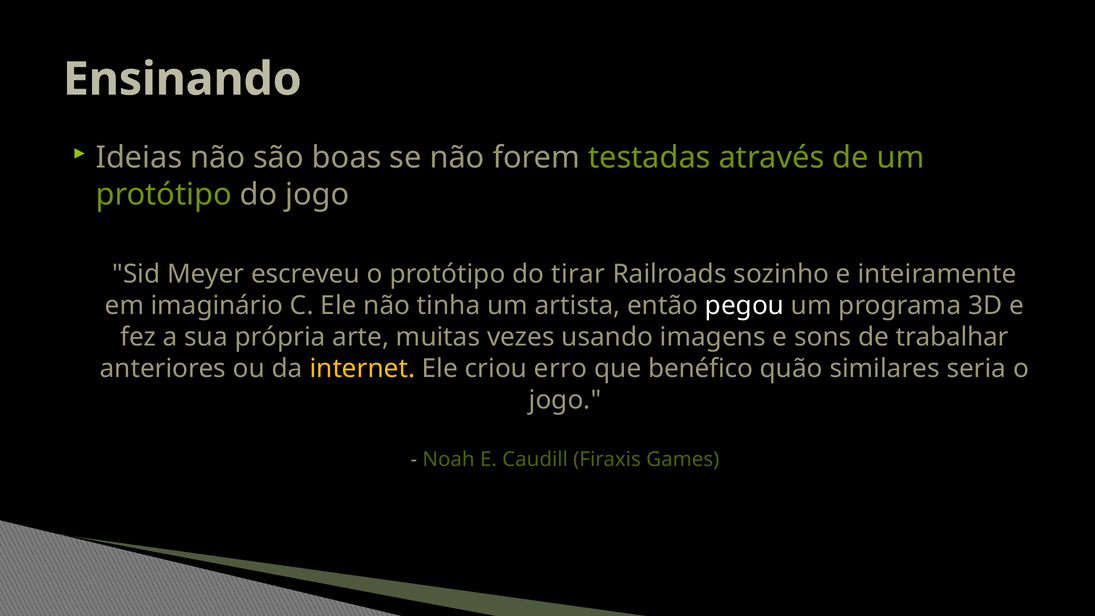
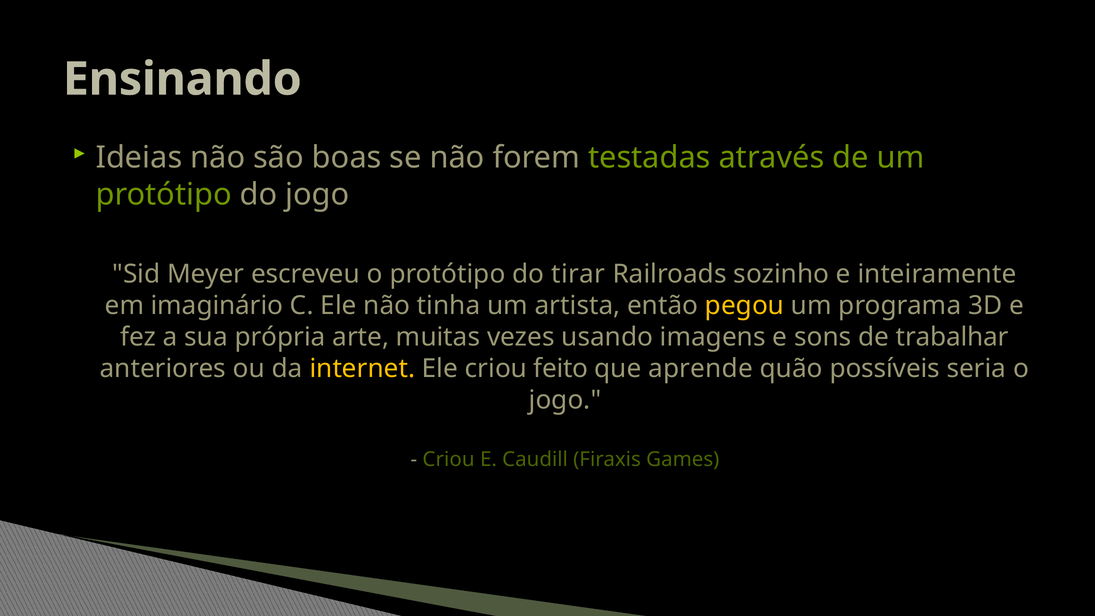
pegou colour: white -> yellow (745, 305)
erro: erro -> feito (561, 369)
benéfico: benéfico -> aprende (701, 369)
similares: similares -> possíveis (885, 369)
Noah: Noah -> Criou (449, 459)
